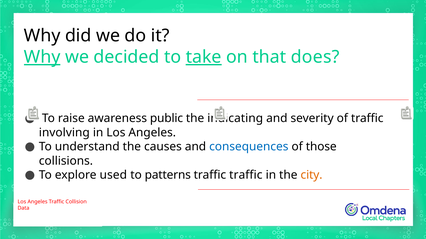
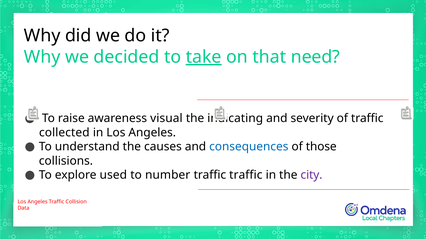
Why underline: present -> none (42, 57)
does: does -> need (315, 57)
public: public -> visual (166, 119)
involving: involving -> collected (64, 133)
patterns: patterns -> number (168, 176)
city colour: orange -> purple (312, 176)
